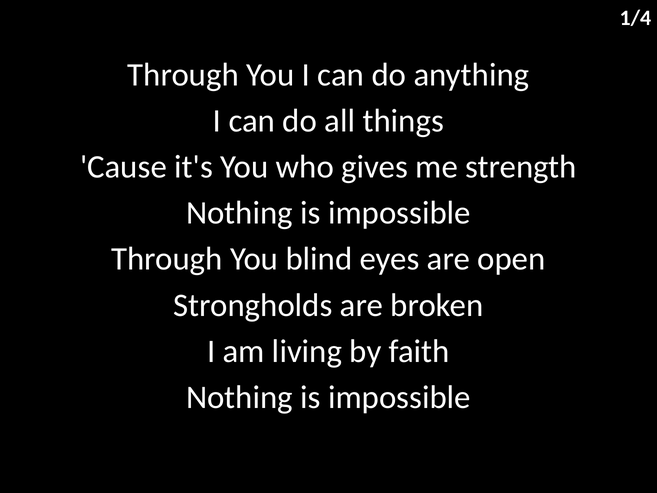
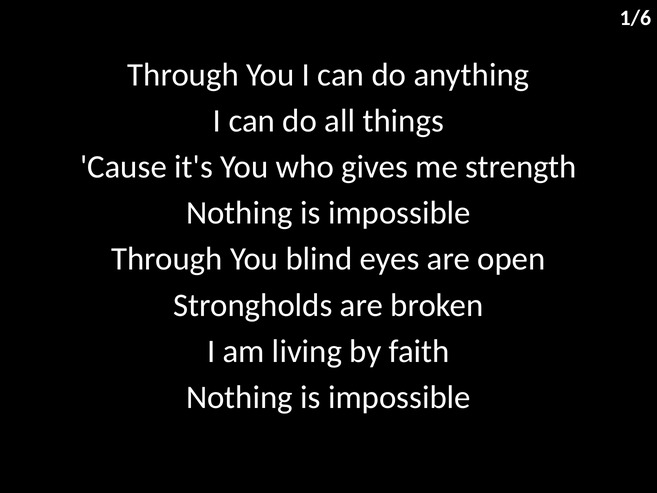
1/4: 1/4 -> 1/6 (635, 18)
